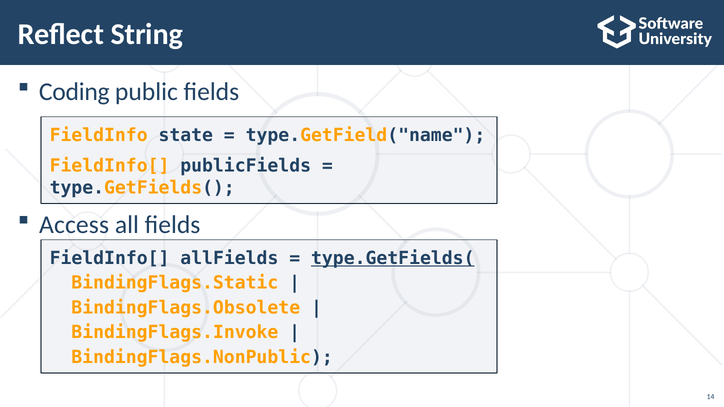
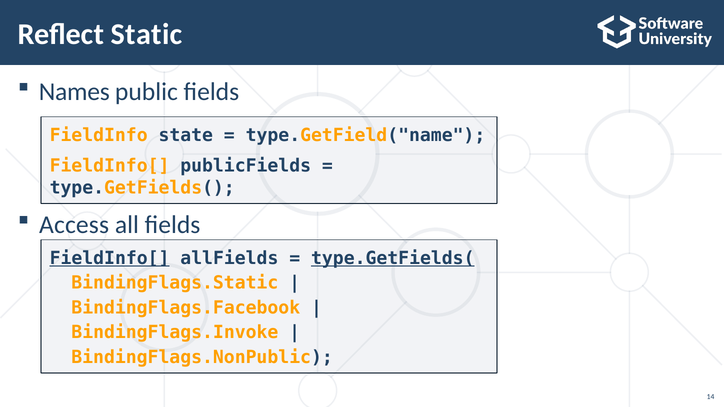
String: String -> Static (147, 34)
Coding: Coding -> Names (74, 92)
FieldInfo[ underline: none -> present (110, 258)
BindingFlags.Obsolete: BindingFlags.Obsolete -> BindingFlags.Facebook (186, 308)
